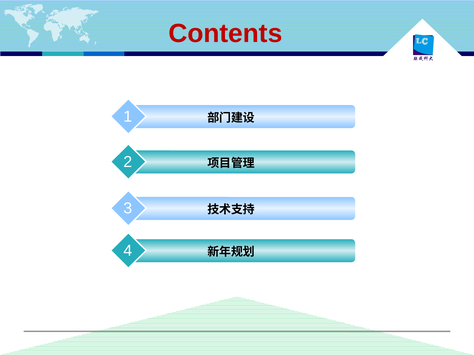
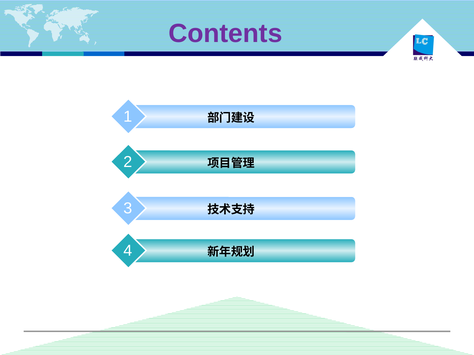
Contents colour: red -> purple (225, 33)
